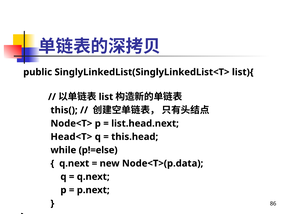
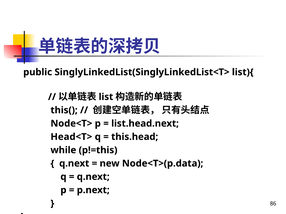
p!=else: p!=else -> p!=this (98, 150)
